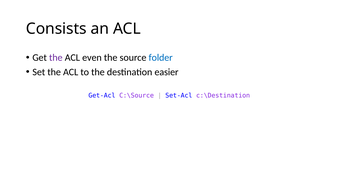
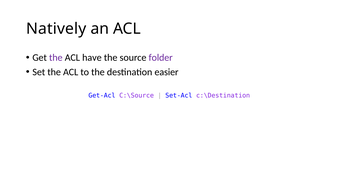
Consists: Consists -> Natively (56, 29)
even: even -> have (92, 58)
folder colour: blue -> purple (161, 58)
